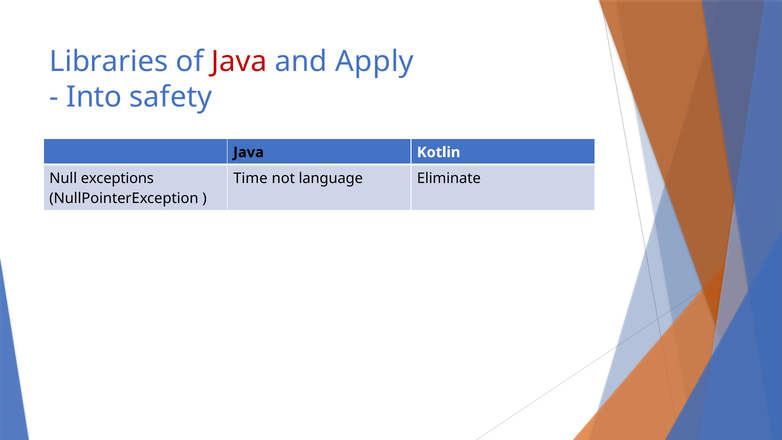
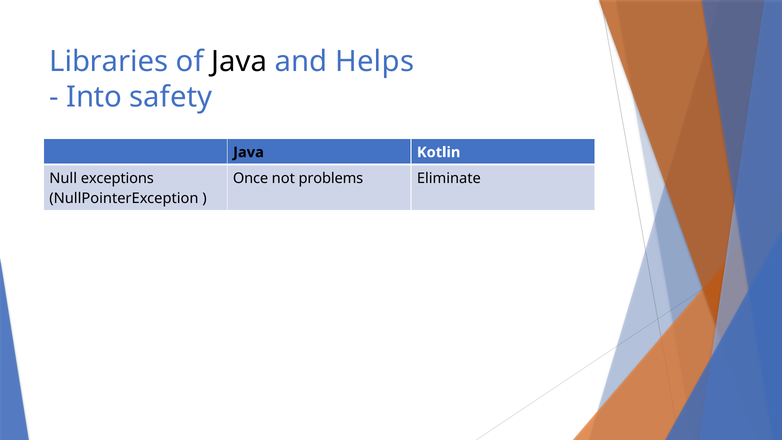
Java colour: red -> black (239, 62)
Apply: Apply -> Helps (375, 62)
Time: Time -> Once (251, 178)
language: language -> problems (331, 178)
